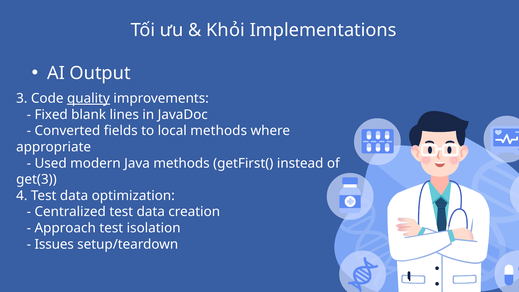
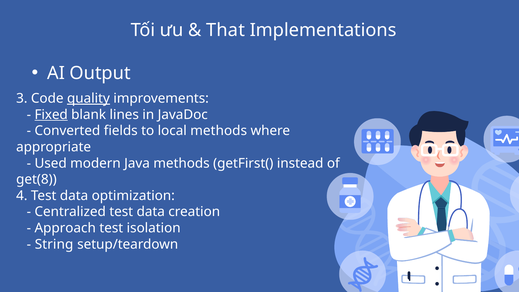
Khỏi: Khỏi -> That (226, 30)
Fixed underline: none -> present (51, 115)
get(3: get(3 -> get(8 (36, 179)
Issues: Issues -> String (54, 244)
